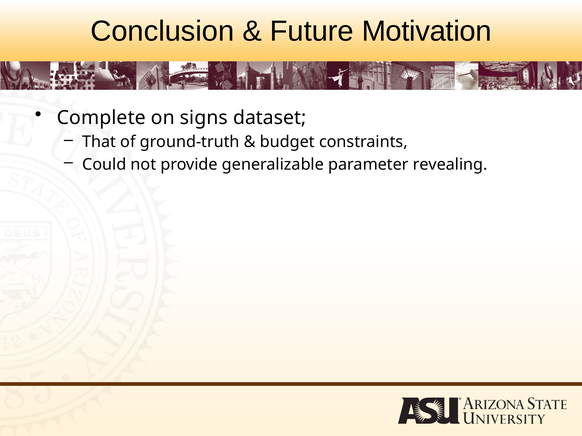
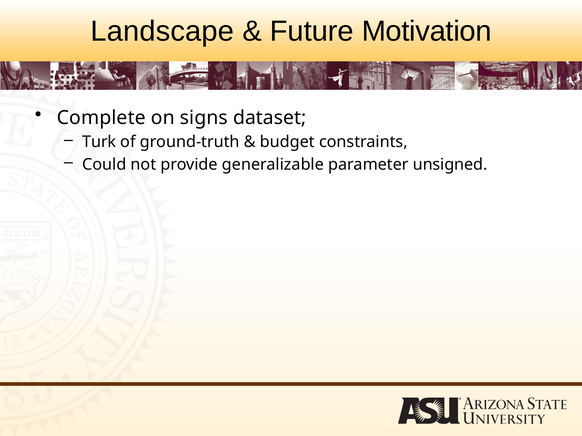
Conclusion: Conclusion -> Landscape (162, 31)
That: That -> Turk (99, 142)
revealing: revealing -> unsigned (450, 165)
